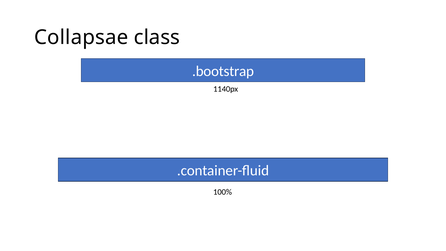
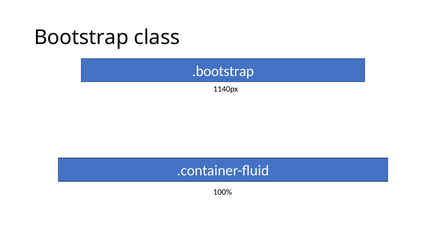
Collapsae: Collapsae -> Bootstrap (81, 37)
